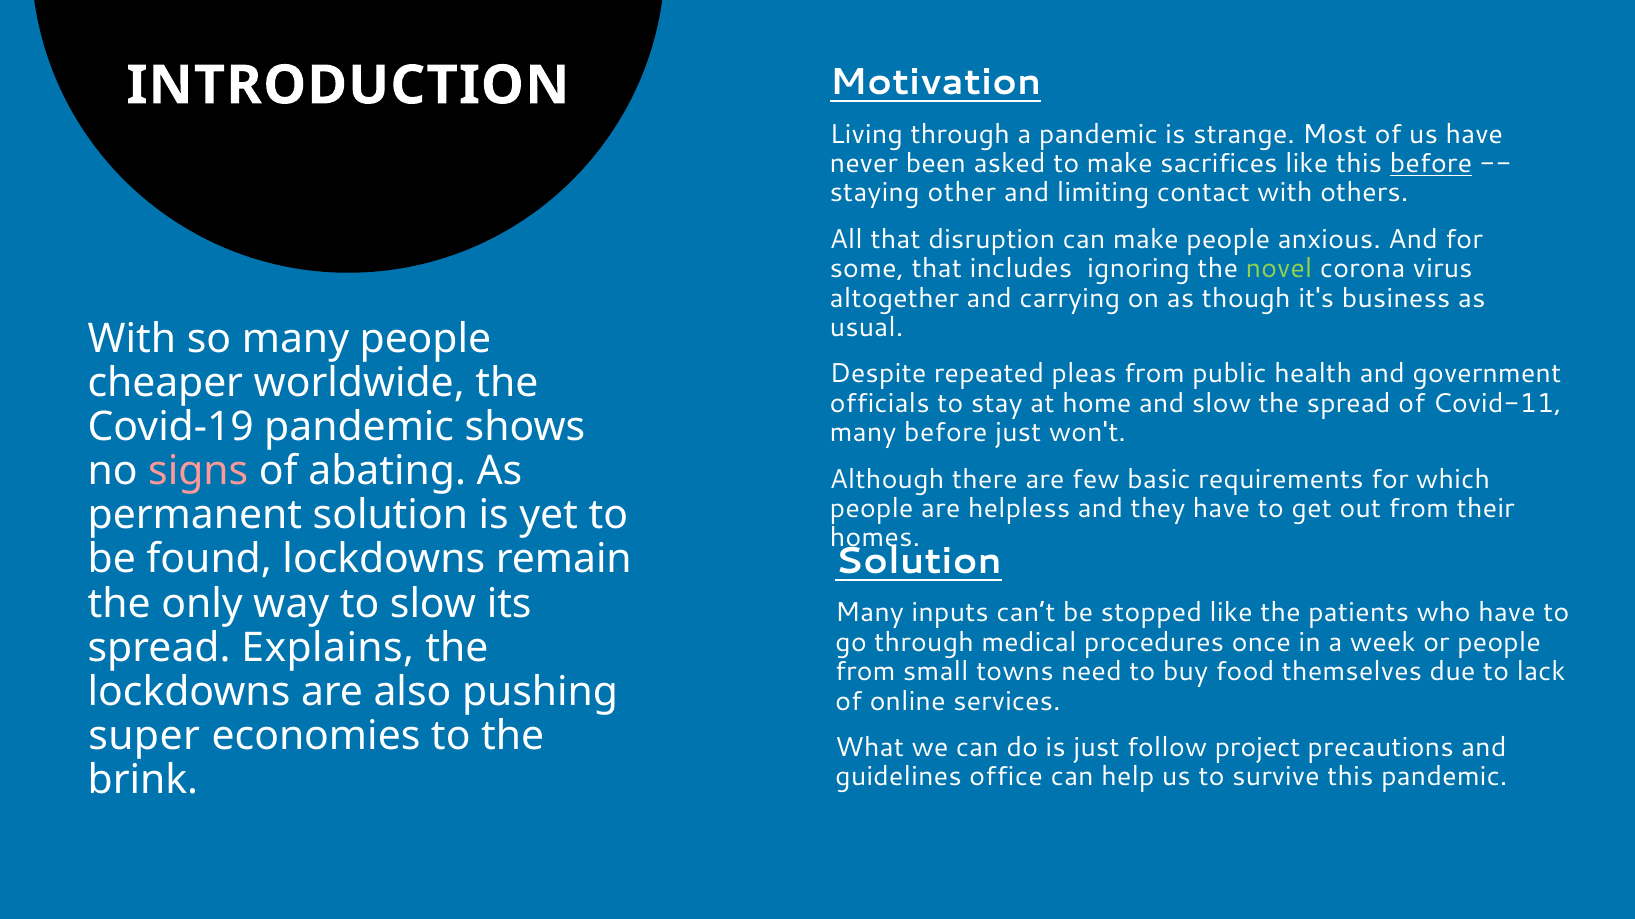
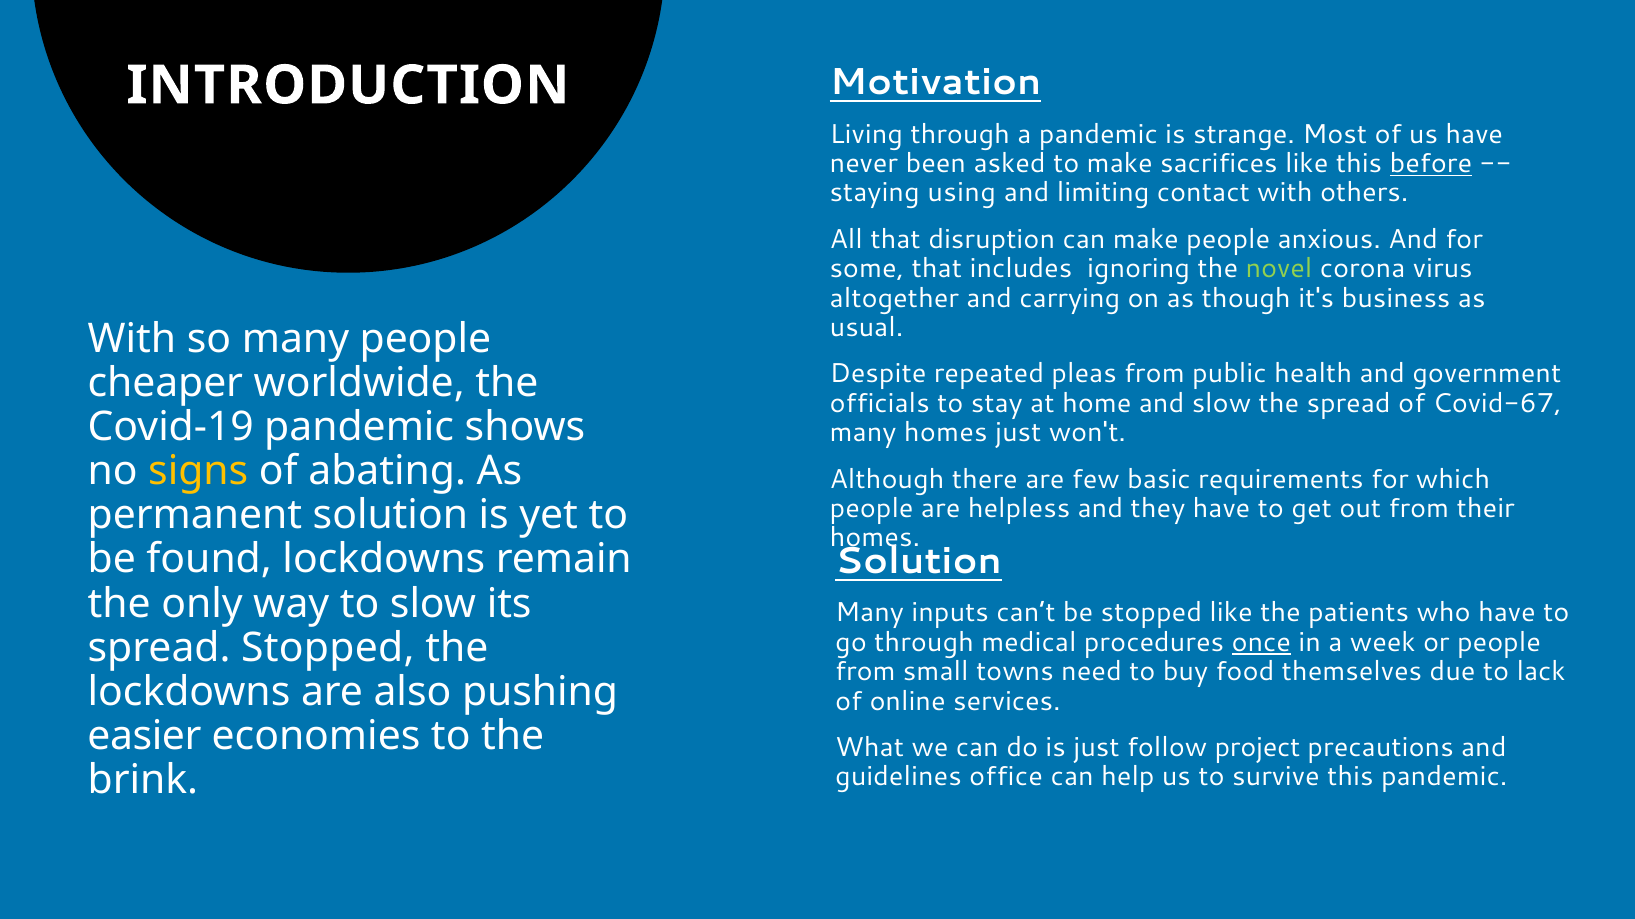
other: other -> using (962, 193)
Covid-11: Covid-11 -> Covid-67 (1497, 404)
many before: before -> homes (946, 433)
signs colour: pink -> yellow (198, 472)
once underline: none -> present (1261, 643)
spread Explains: Explains -> Stopped (328, 648)
super: super -> easier (145, 736)
